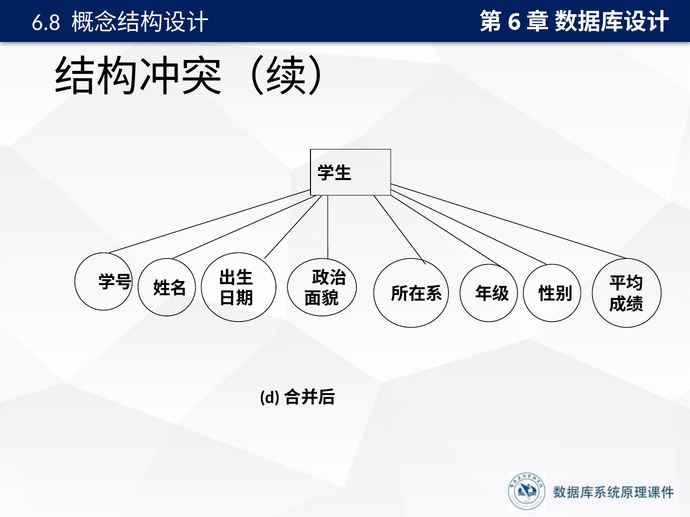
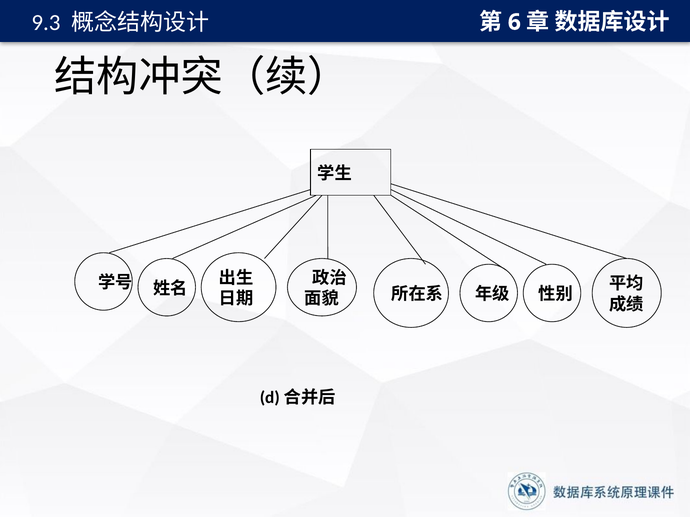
6.8: 6.8 -> 9.3 (46, 23)
